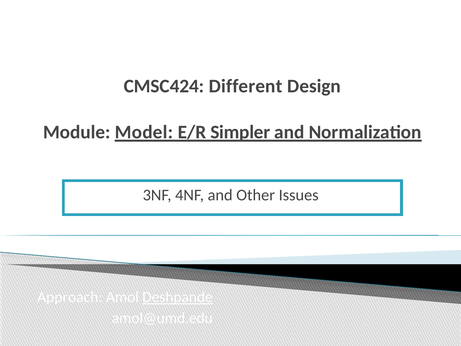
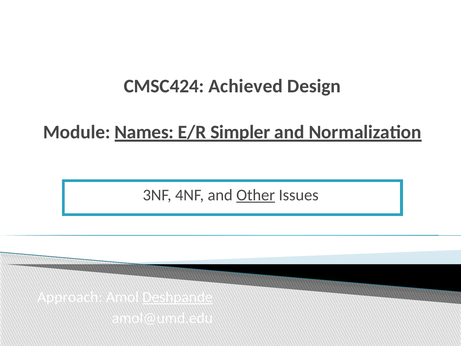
Different: Different -> Achieved (246, 86)
Model: Model -> Names (144, 132)
Other underline: none -> present (256, 195)
